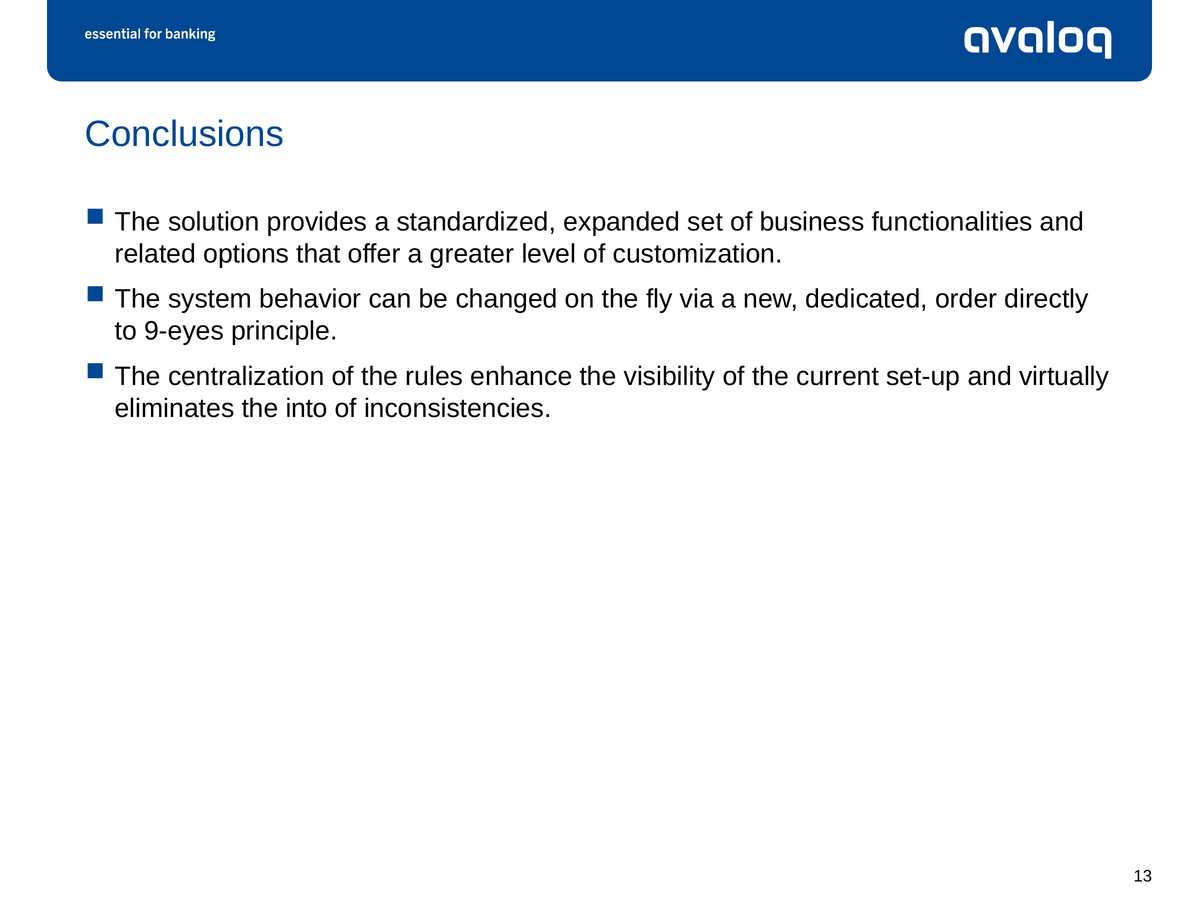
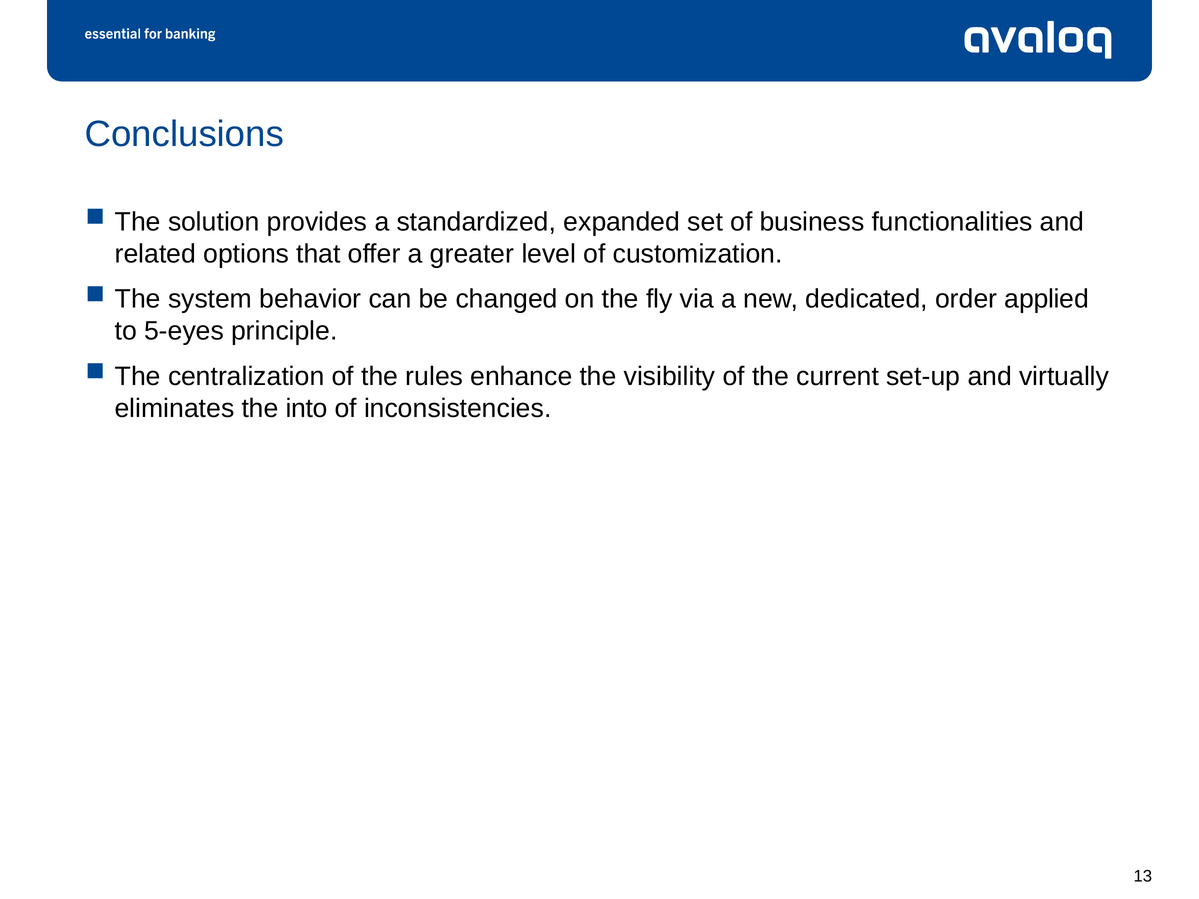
directly: directly -> applied (1047, 299)
9-eyes: 9-eyes -> 5-eyes (184, 331)
